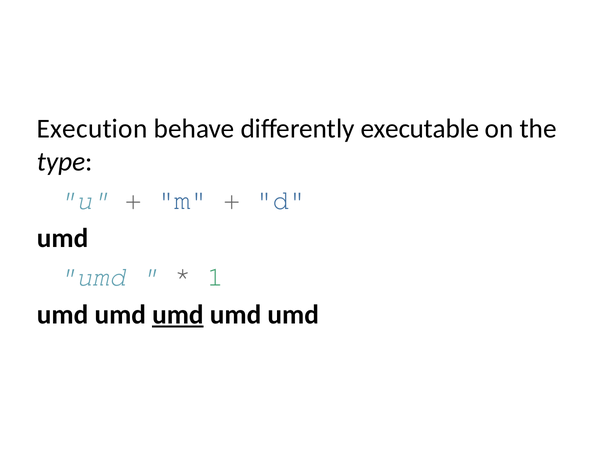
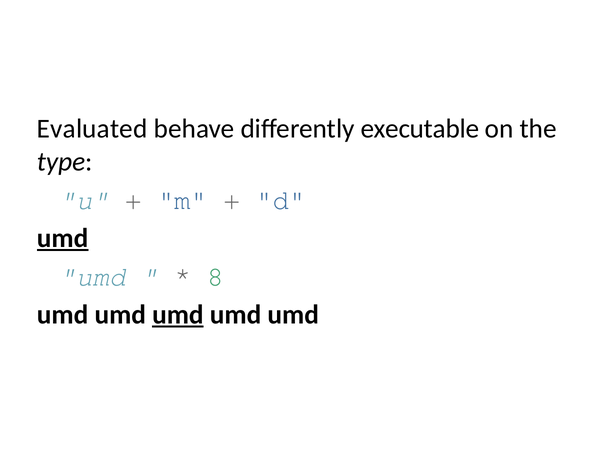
Execution: Execution -> Evaluated (92, 129)
umd underline: none -> present (63, 238)
1: 1 -> 8 (215, 276)
